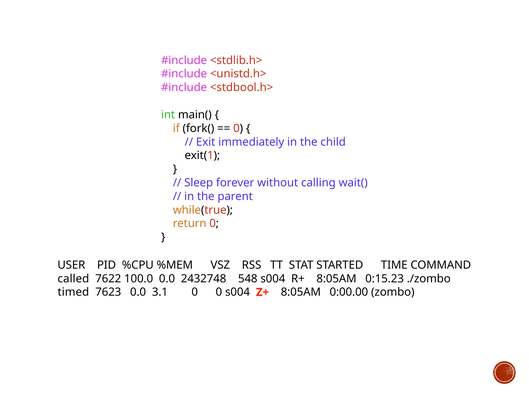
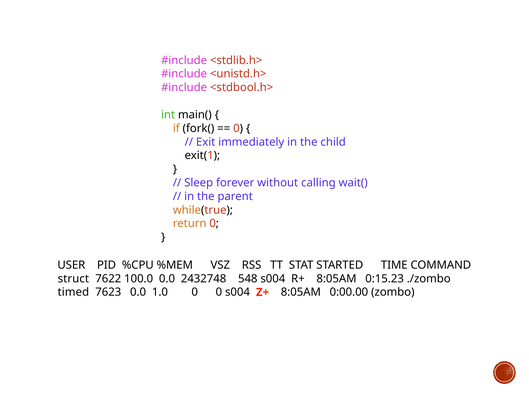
called: called -> struct (73, 279)
3.1: 3.1 -> 1.0 (160, 293)
